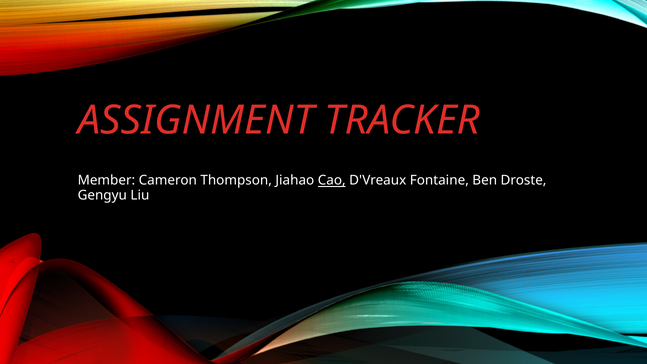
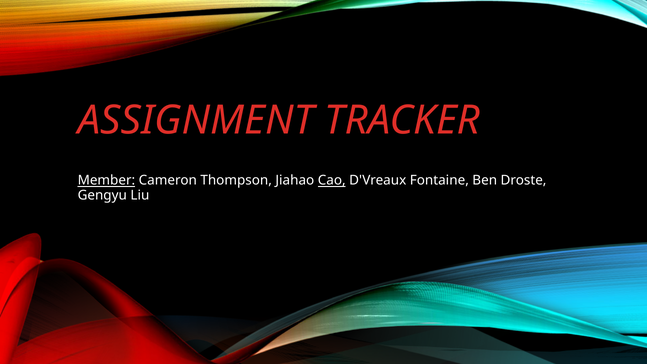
Member underline: none -> present (106, 181)
